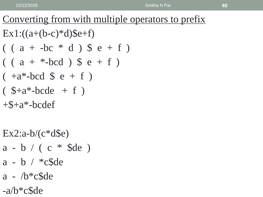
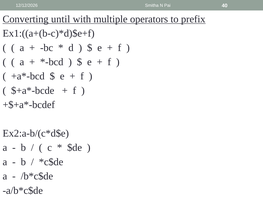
from: from -> until (61, 19)
